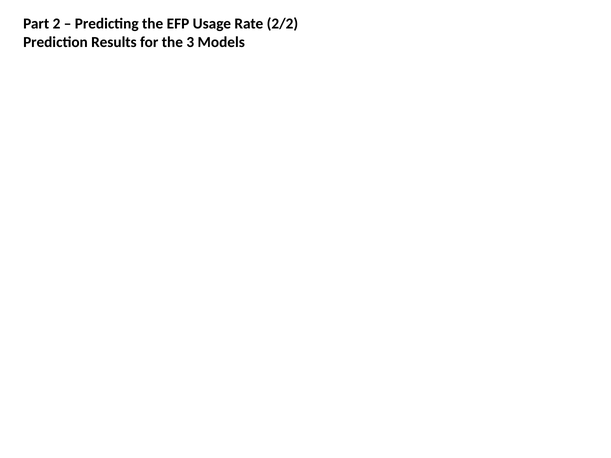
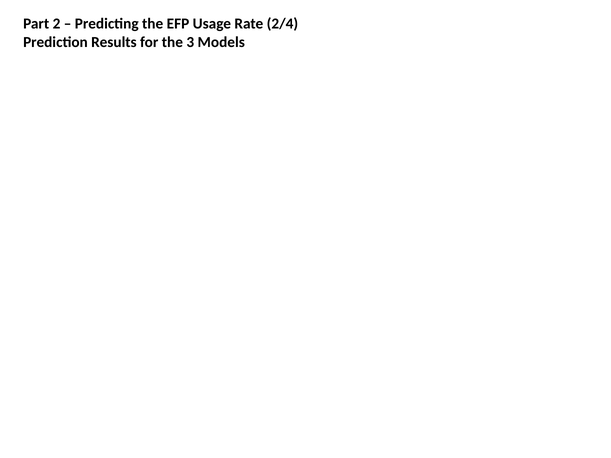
2/2: 2/2 -> 2/4 (282, 24)
